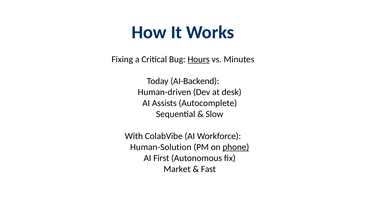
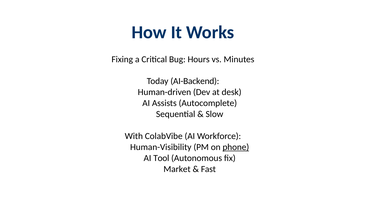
Hours underline: present -> none (199, 59)
Human-Solution: Human-Solution -> Human-Visibility (161, 147)
First: First -> Tool (161, 158)
